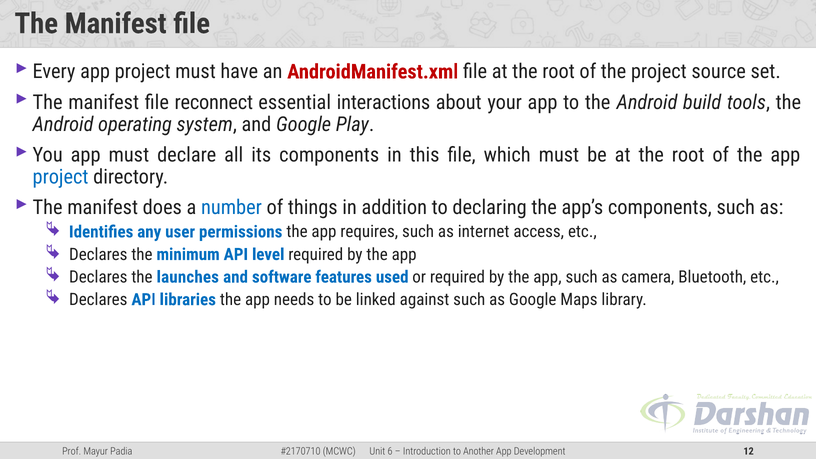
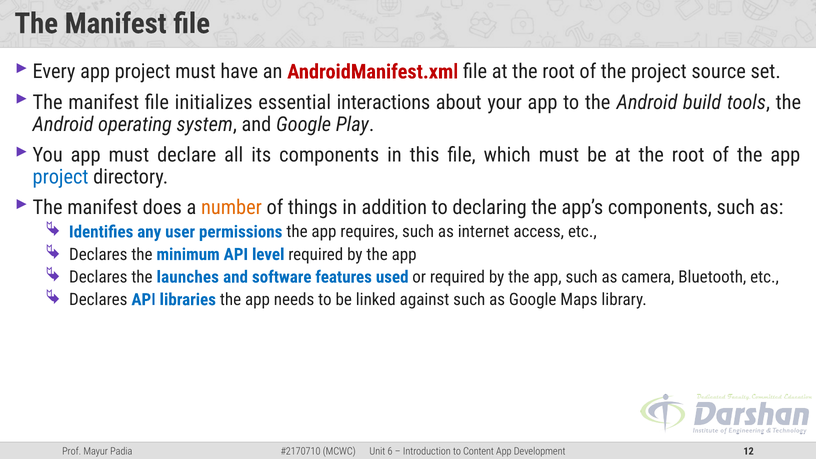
reconnect: reconnect -> initializes (214, 102)
number colour: blue -> orange (231, 207)
Another: Another -> Content (479, 451)
